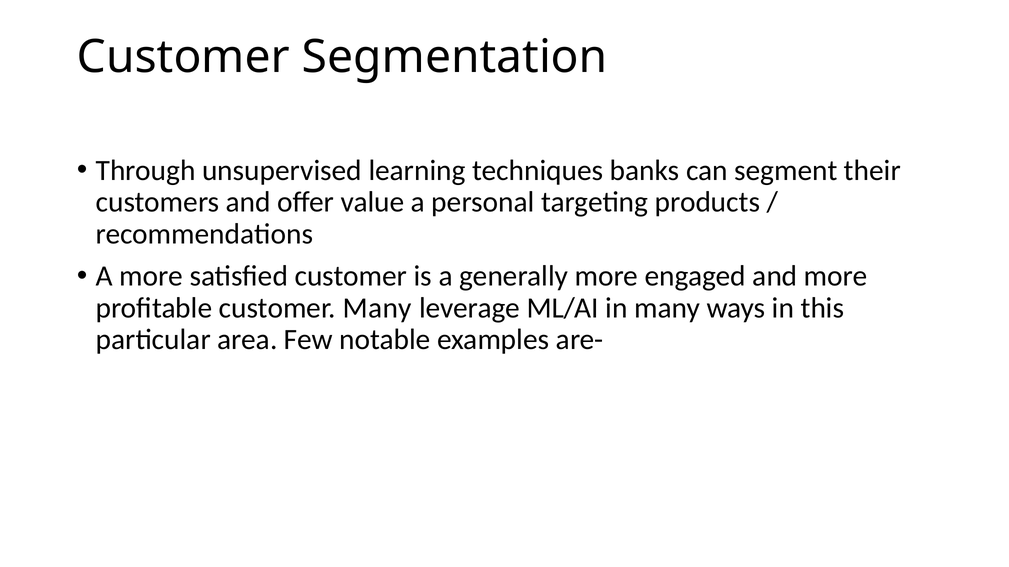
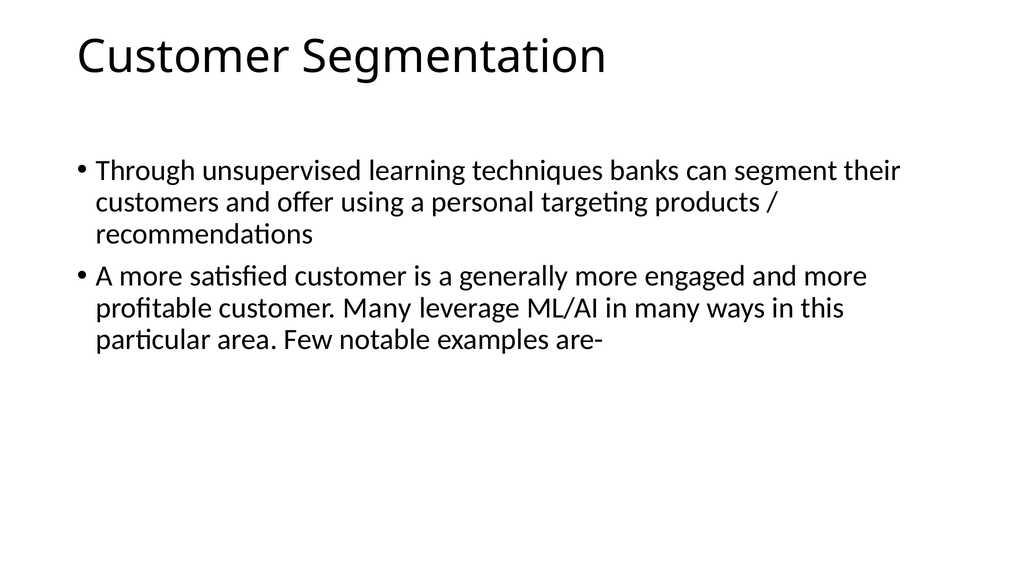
value: value -> using (372, 202)
